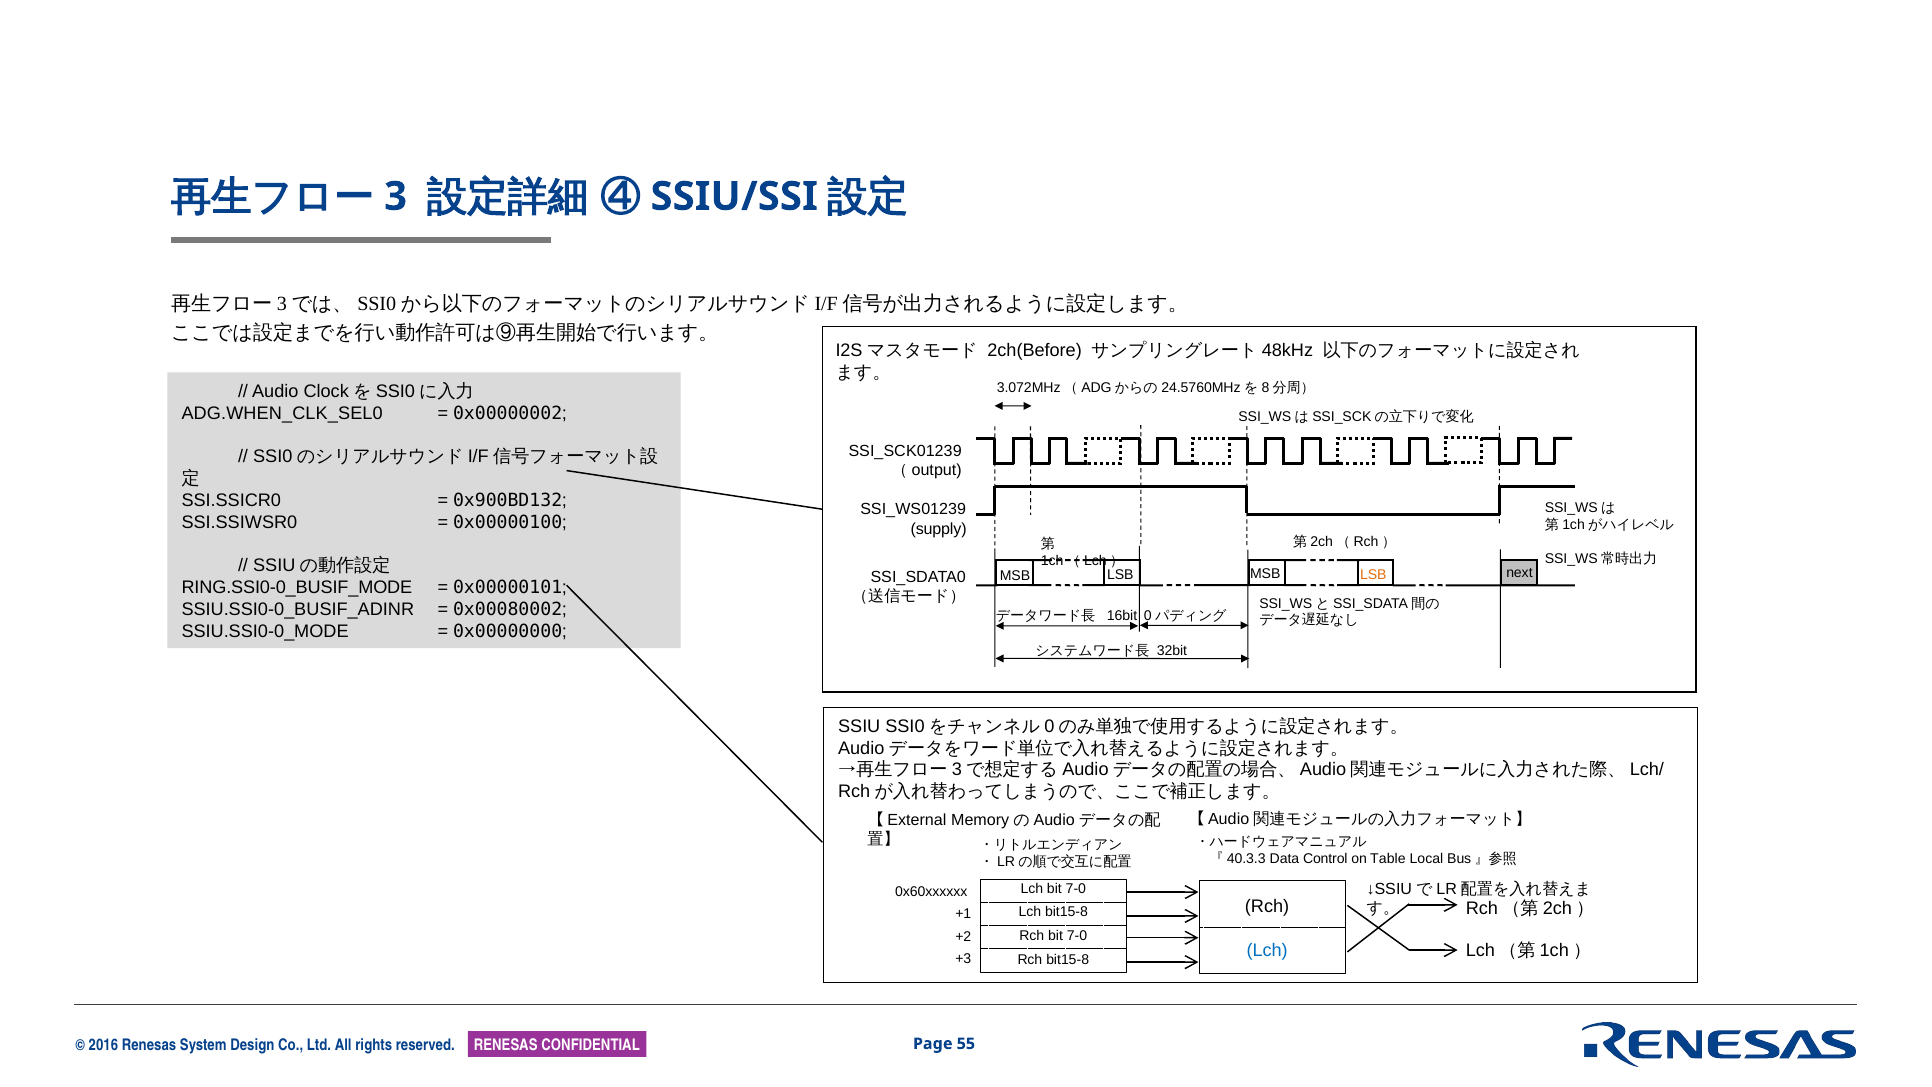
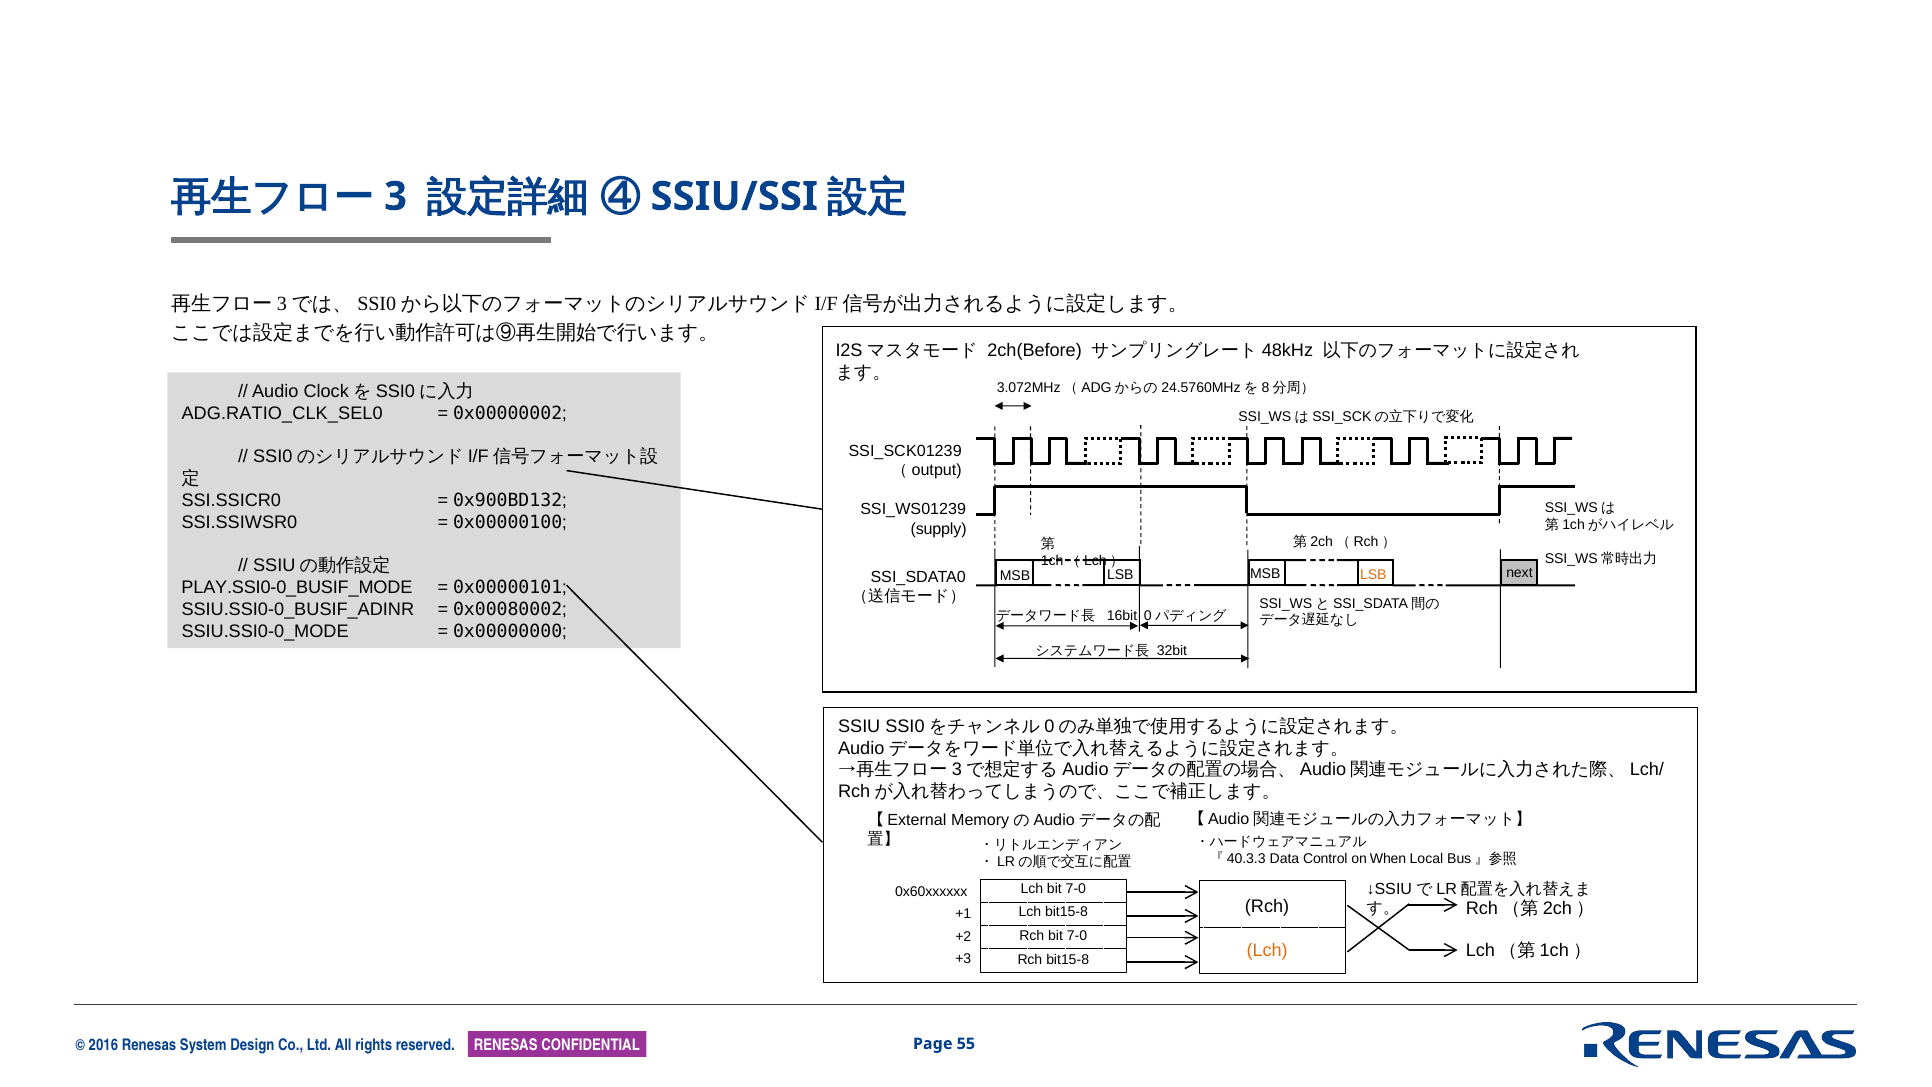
ADG.WHEN_CLK_SEL0: ADG.WHEN_CLK_SEL0 -> ADG.RATIO_CLK_SEL0 (282, 413)
RING.SSI0-0_BUSIF_MODE: RING.SSI0-0_BUSIF_MODE -> PLAY.SSI0-0_BUSIF_MODE (297, 588)
Table: Table -> When (1388, 859)
Lch colour: blue -> orange (1267, 950)
